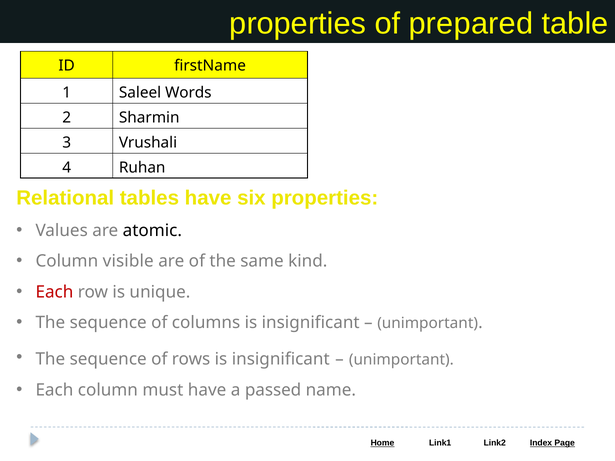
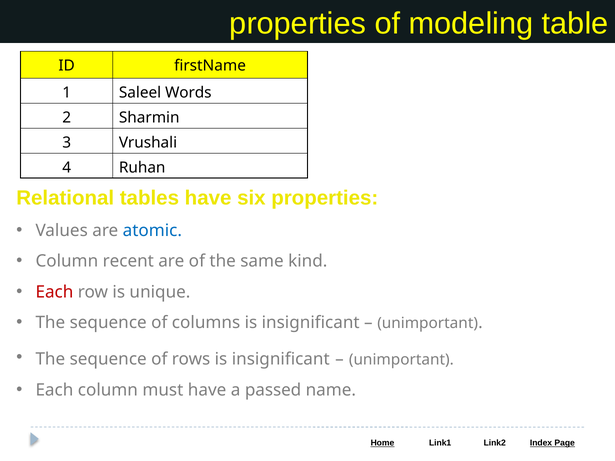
prepared: prepared -> modeling (471, 24)
atomic colour: black -> blue (152, 231)
visible: visible -> recent (128, 261)
